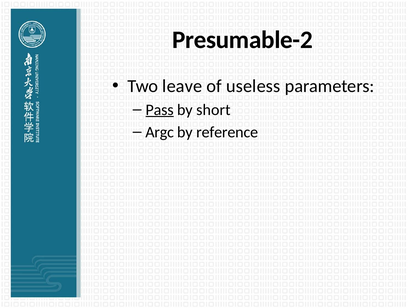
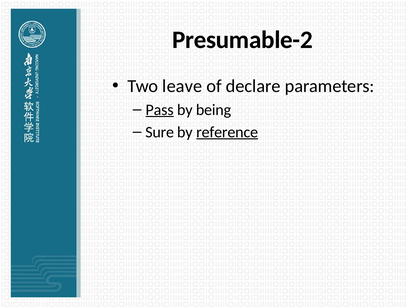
useless: useless -> declare (253, 86)
short: short -> being (214, 110)
Argc: Argc -> Sure (160, 132)
reference underline: none -> present (227, 132)
